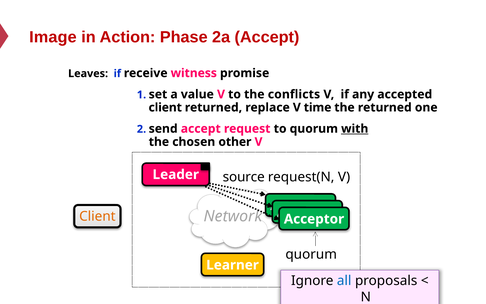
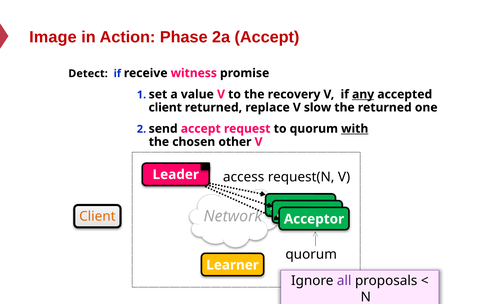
Leaves: Leaves -> Detect (88, 73)
conflicts: conflicts -> recovery (294, 94)
any underline: none -> present (363, 94)
time: time -> slow (318, 107)
source: source -> access (244, 177)
all colour: blue -> purple (344, 281)
